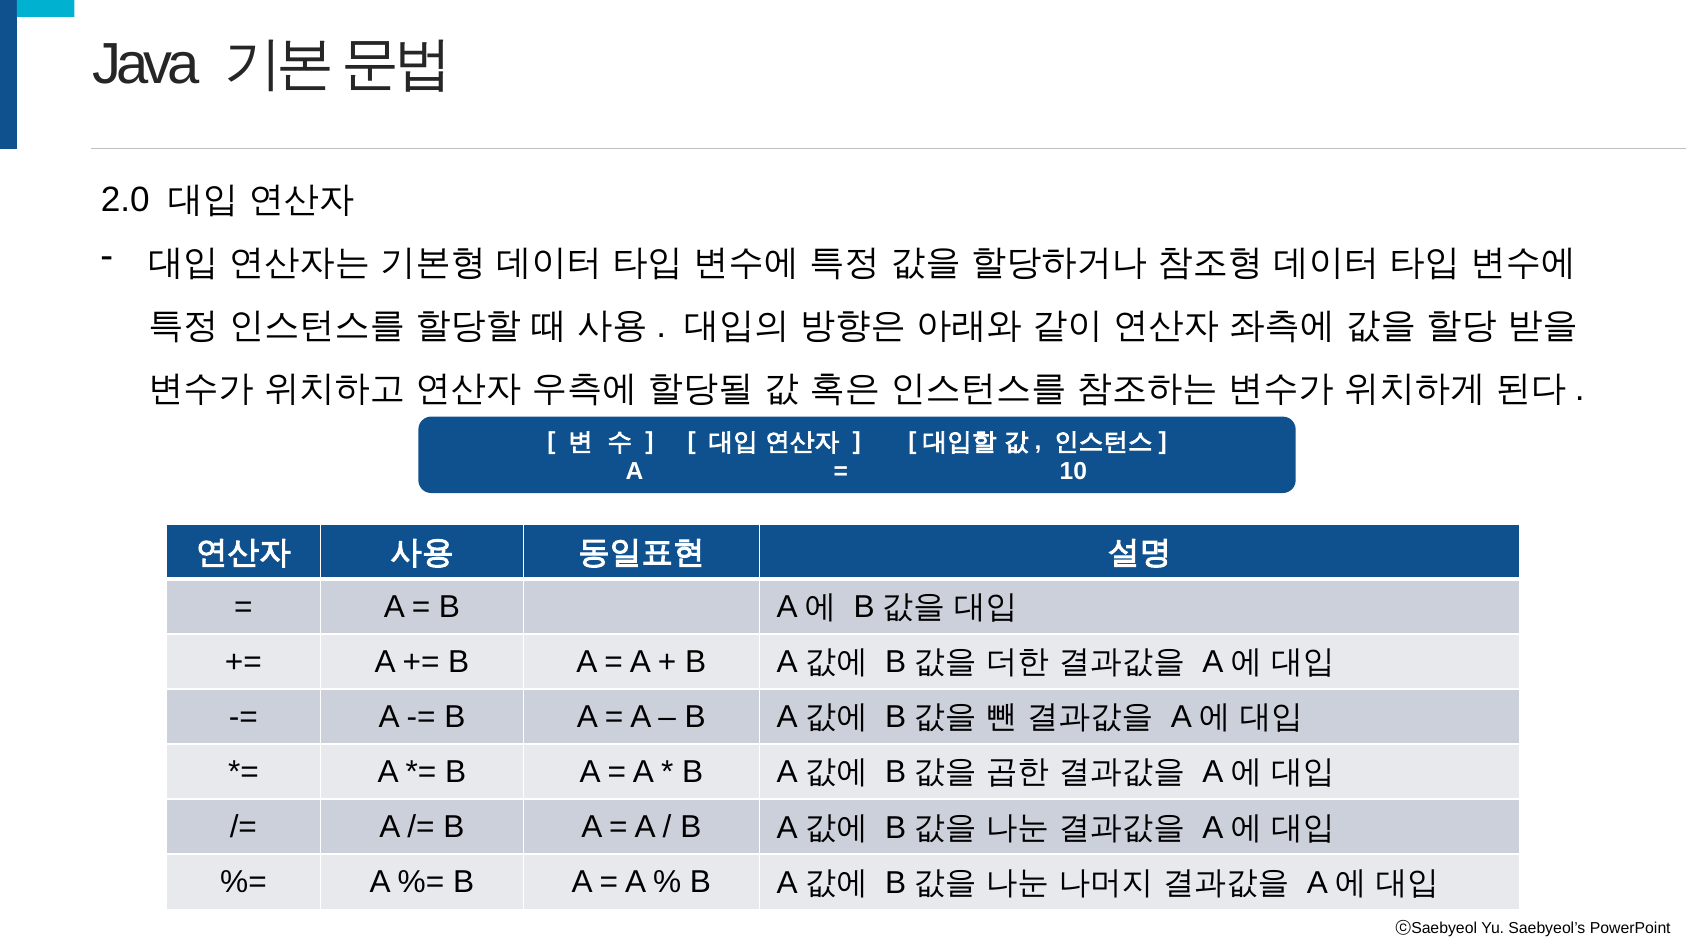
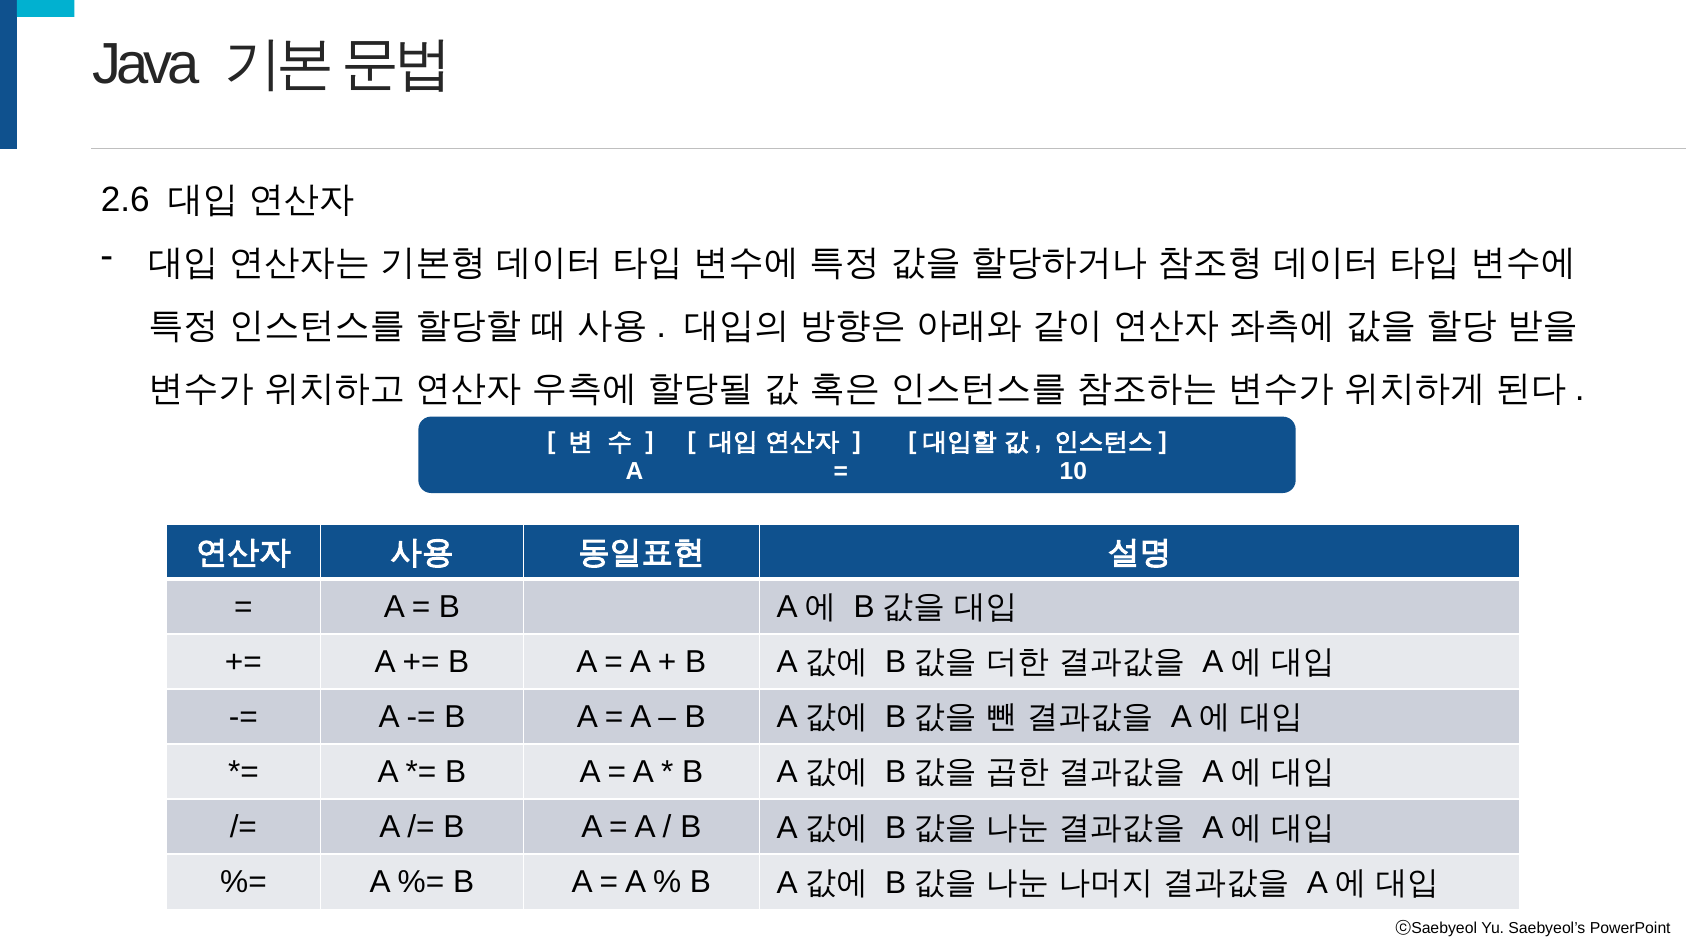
2.0: 2.0 -> 2.6 (125, 199)
